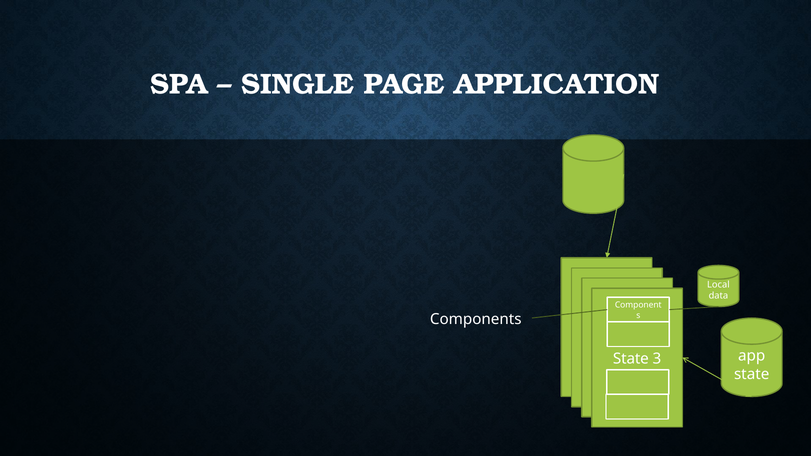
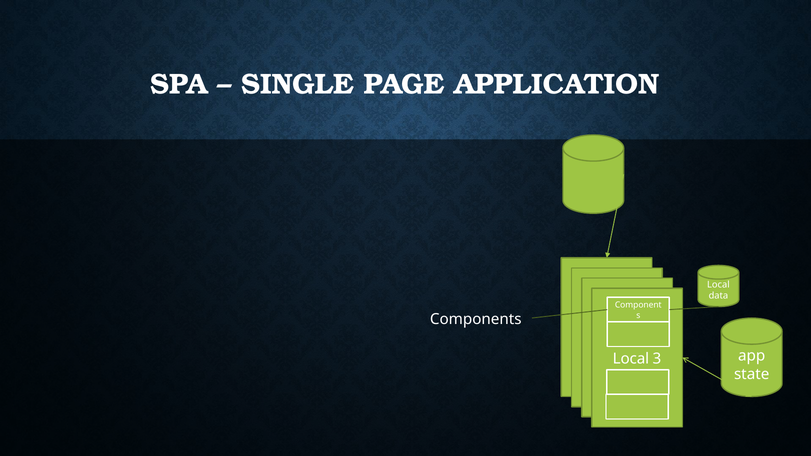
State: State -> Local (631, 359)
